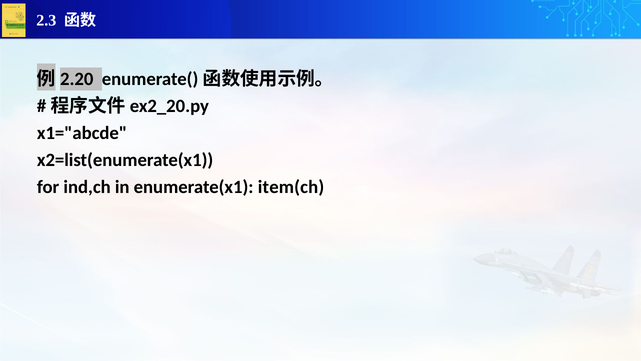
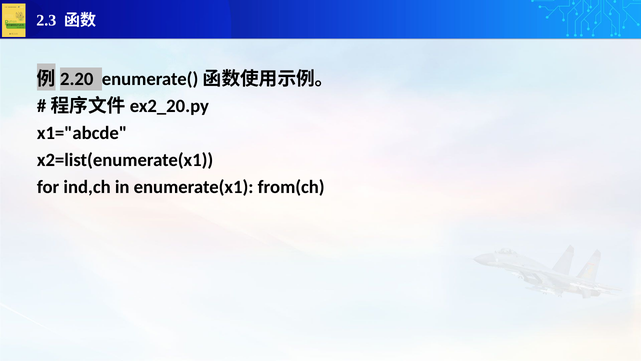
item(ch: item(ch -> from(ch (291, 187)
